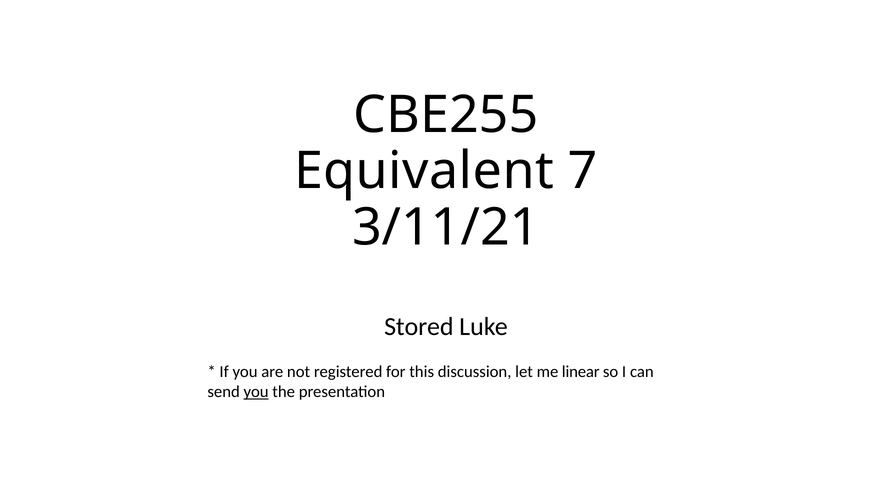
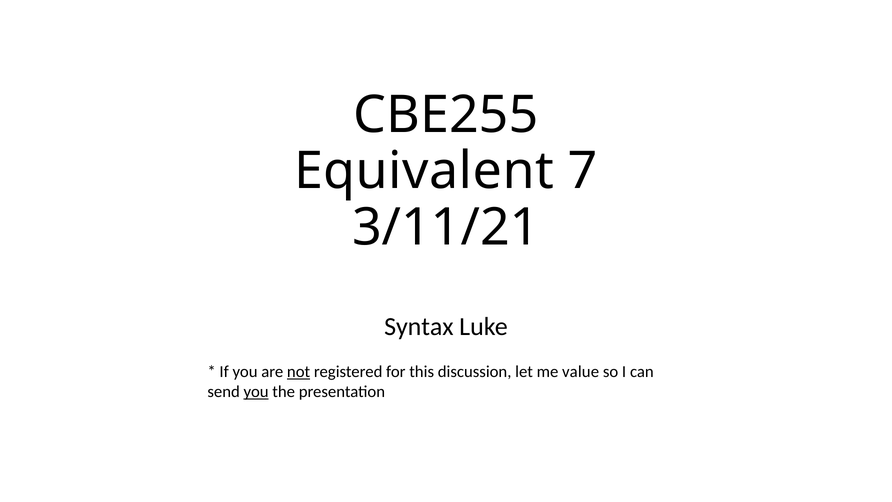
Stored: Stored -> Syntax (419, 327)
not underline: none -> present (299, 372)
linear: linear -> value (581, 372)
